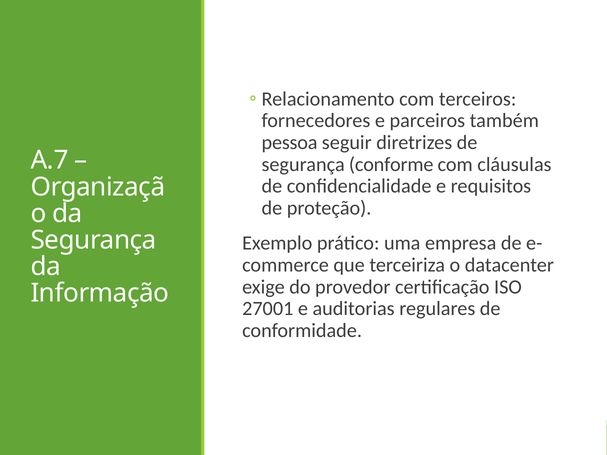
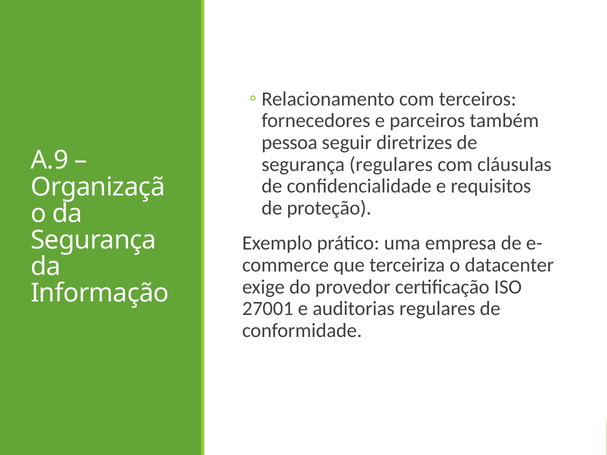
A.7: A.7 -> A.9 (50, 160)
segurança conforme: conforme -> regulares (391, 164)
